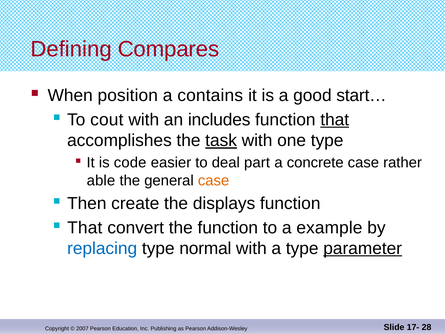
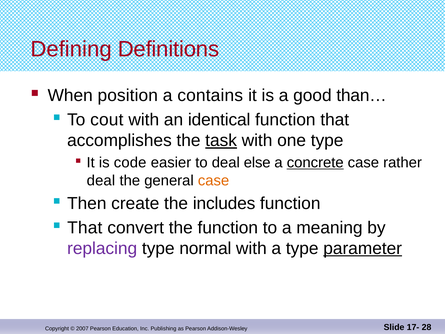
Compares: Compares -> Definitions (168, 49)
start…: start… -> than… (361, 95)
includes: includes -> identical (219, 120)
that underline: present -> none (335, 120)
part: part -> else (257, 163)
concrete underline: none -> present (315, 163)
able: able -> deal (101, 180)
displays: displays -> includes (224, 203)
example: example -> meaning (329, 227)
replacing colour: blue -> purple (102, 248)
